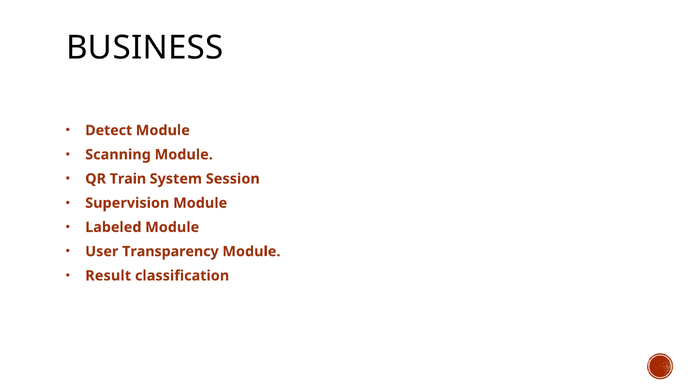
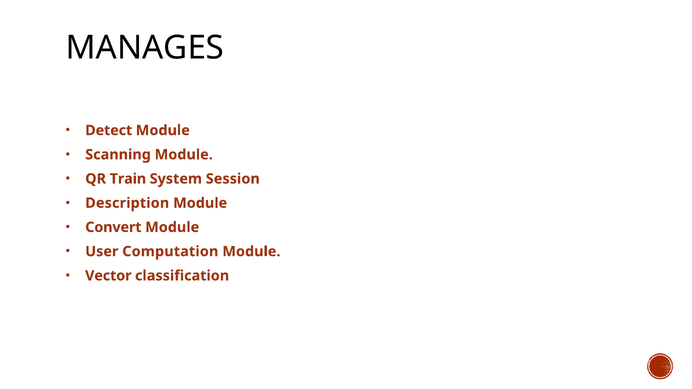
BUSINESS: BUSINESS -> MANAGES (145, 48)
Supervision: Supervision -> Description (127, 203)
Labeled: Labeled -> Convert (113, 227)
Transparency: Transparency -> Computation (170, 252)
Result: Result -> Vector (108, 276)
